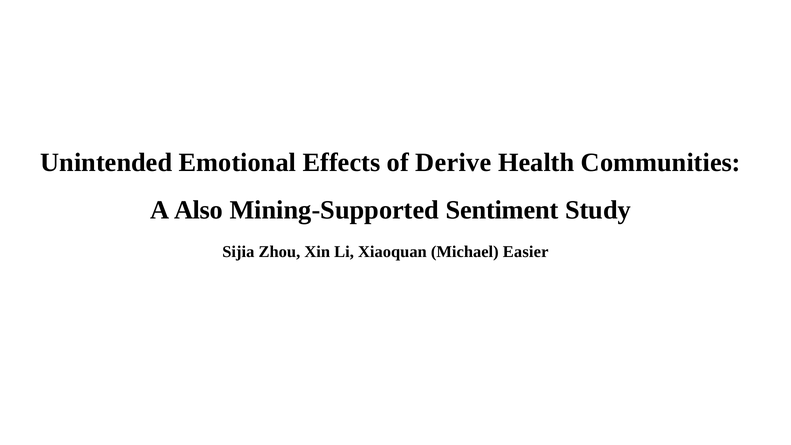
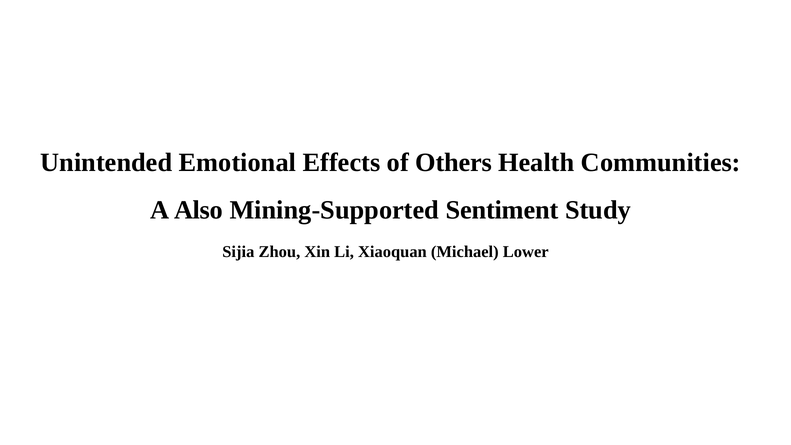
Derive: Derive -> Others (454, 163)
Easier: Easier -> Lower (526, 252)
